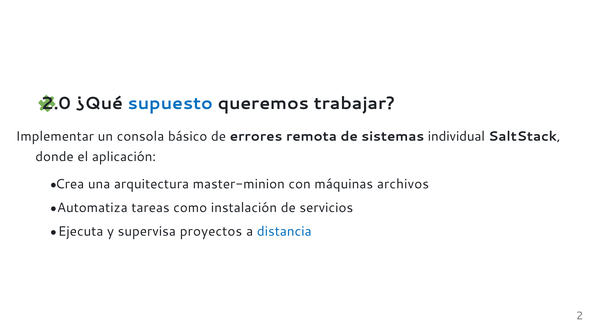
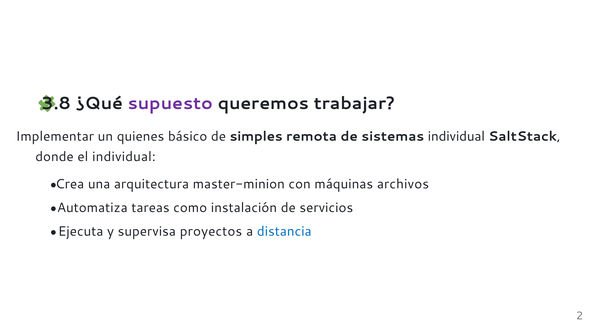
2.0: 2.0 -> 3.8 (56, 103)
supuesto colour: blue -> purple (170, 103)
consola: consola -> quienes (141, 136)
errores: errores -> simples (256, 136)
el aplicación: aplicación -> individual (124, 157)
